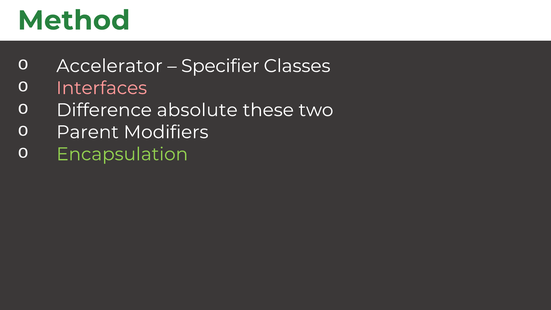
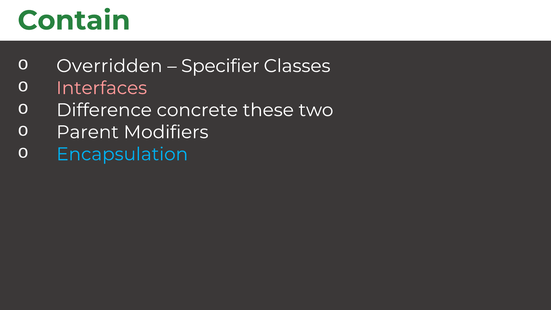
Method: Method -> Contain (74, 20)
Accelerator: Accelerator -> Overridden (109, 66)
absolute: absolute -> concrete (197, 110)
Encapsulation colour: light green -> light blue (122, 154)
